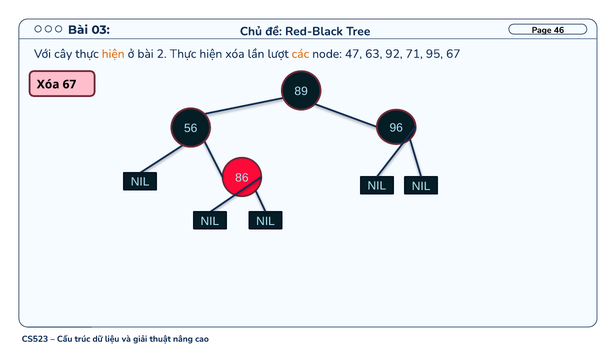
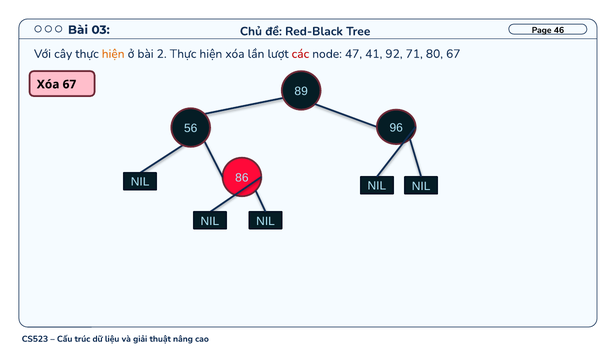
các colour: orange -> red (300, 54)
63: 63 -> 41 (374, 54)
95: 95 -> 80 (434, 54)
